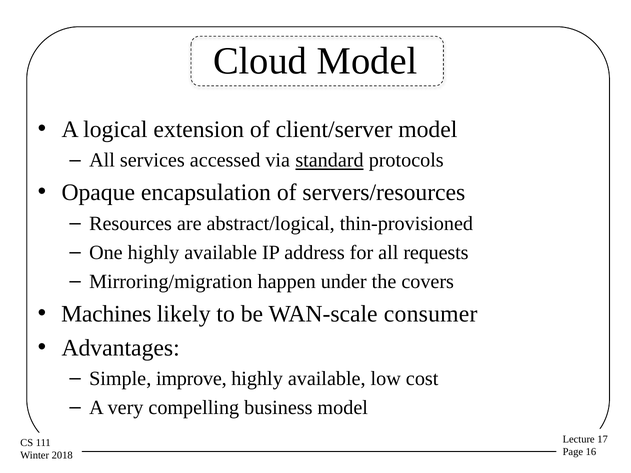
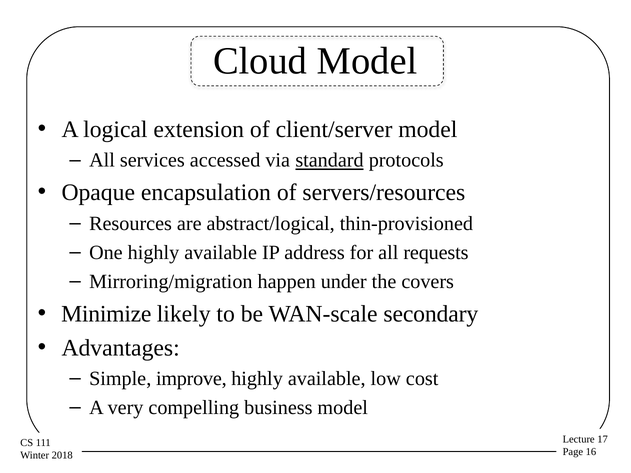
Machines: Machines -> Minimize (106, 314)
consumer: consumer -> secondary (431, 314)
